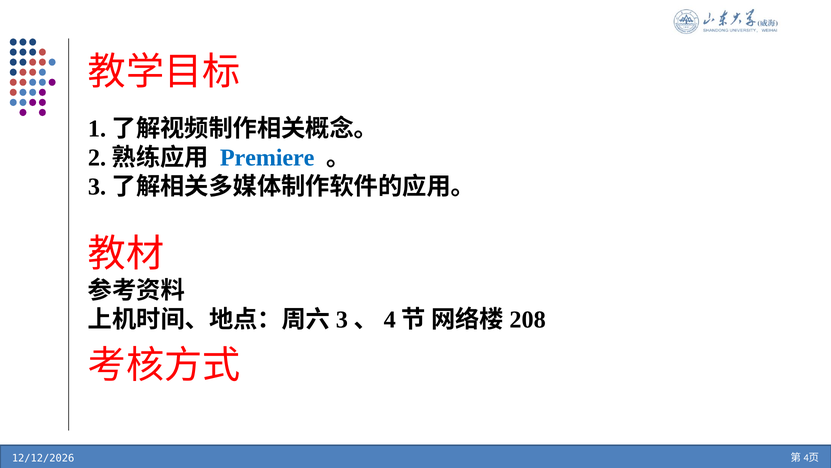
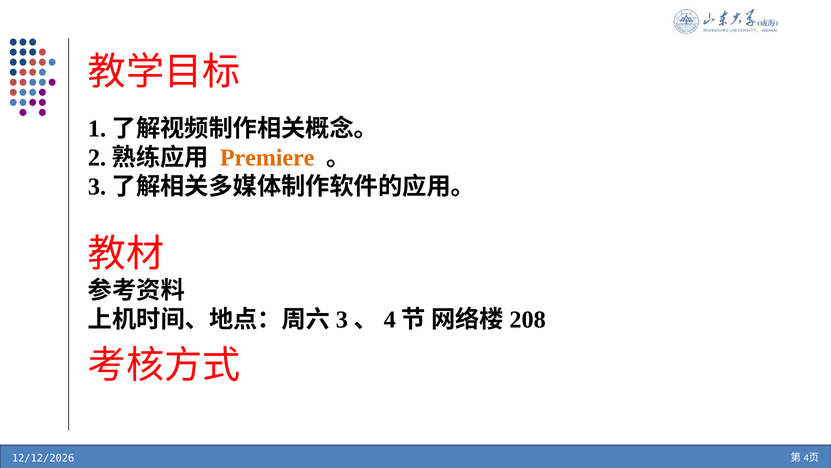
Premiere colour: blue -> orange (267, 157)
